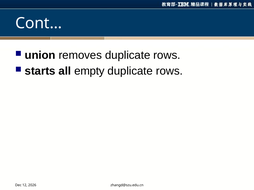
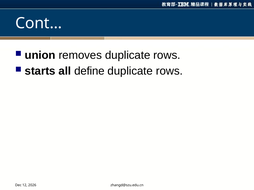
empty: empty -> define (89, 71)
